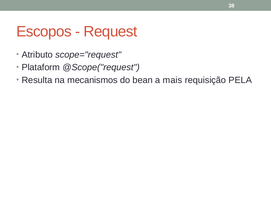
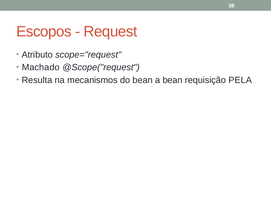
Plataform: Plataform -> Machado (41, 67)
a mais: mais -> bean (173, 80)
